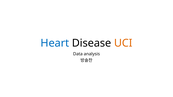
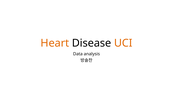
Heart colour: blue -> orange (55, 43)
